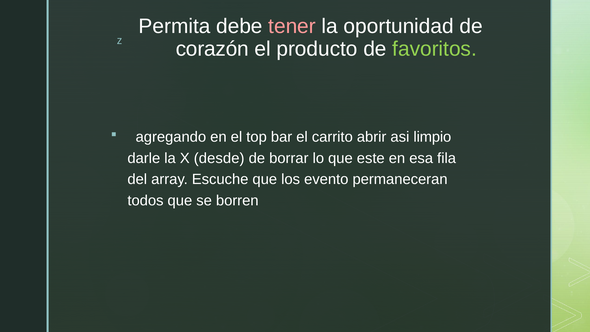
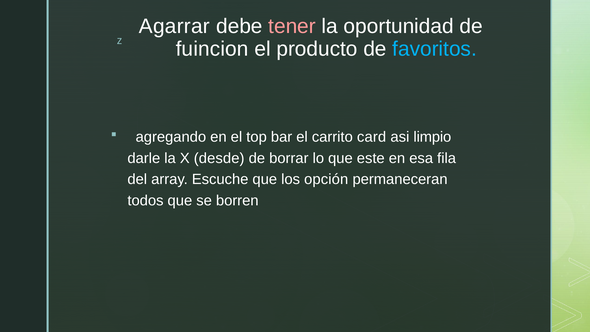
Permita: Permita -> Agarrar (174, 26)
corazón: corazón -> fuincion (212, 49)
favoritos colour: light green -> light blue (435, 49)
abrir: abrir -> card (372, 137)
evento: evento -> opción (326, 179)
